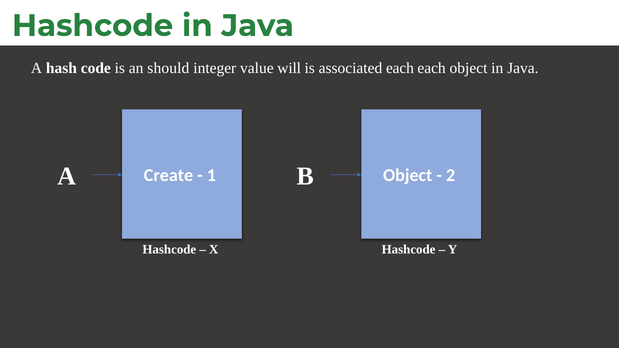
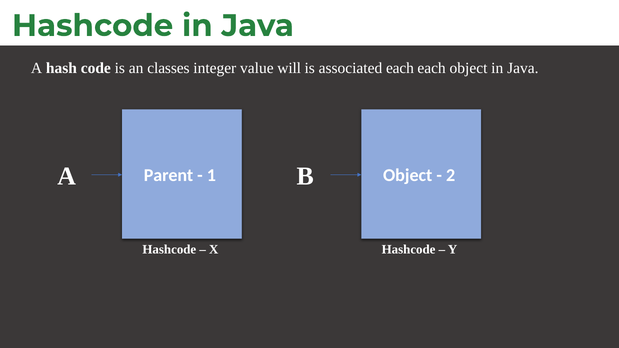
should: should -> classes (168, 68)
Create: Create -> Parent (169, 175)
